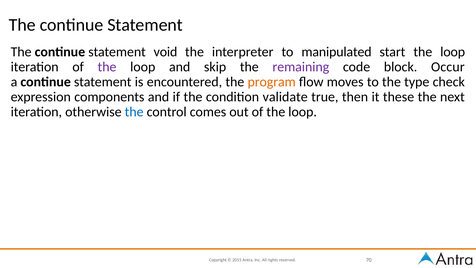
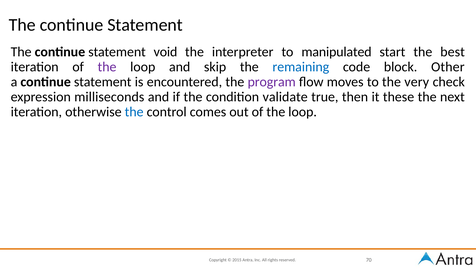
start the loop: loop -> best (453, 52)
remaining colour: purple -> blue (301, 67)
Occur: Occur -> Other (448, 67)
program colour: orange -> purple (272, 82)
type: type -> very (417, 82)
components: components -> milliseconds (109, 97)
